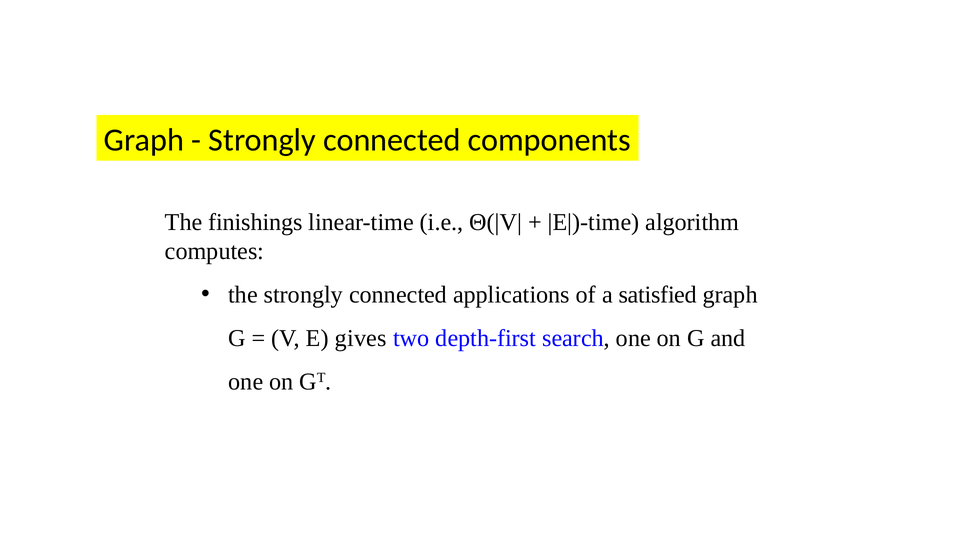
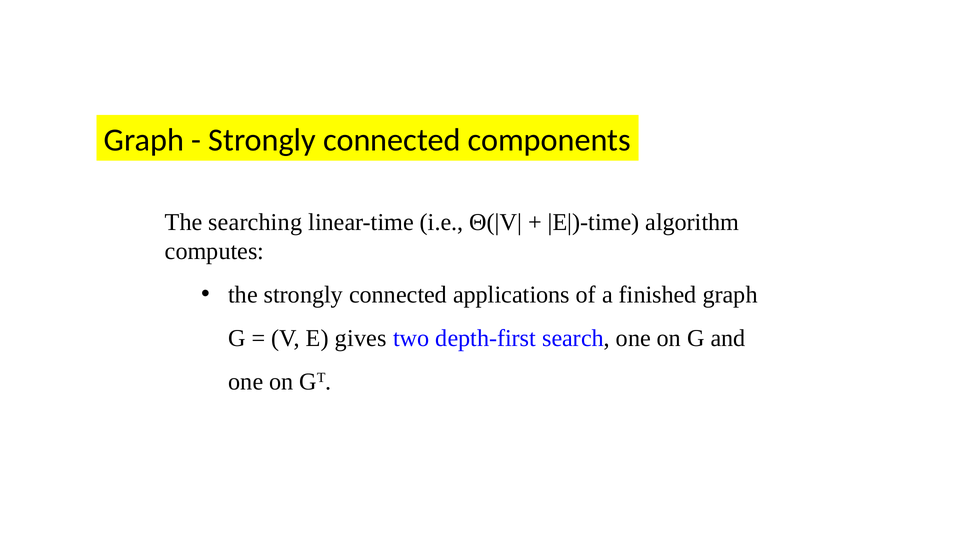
finishings: finishings -> searching (255, 222)
satisfied: satisfied -> finished (658, 295)
